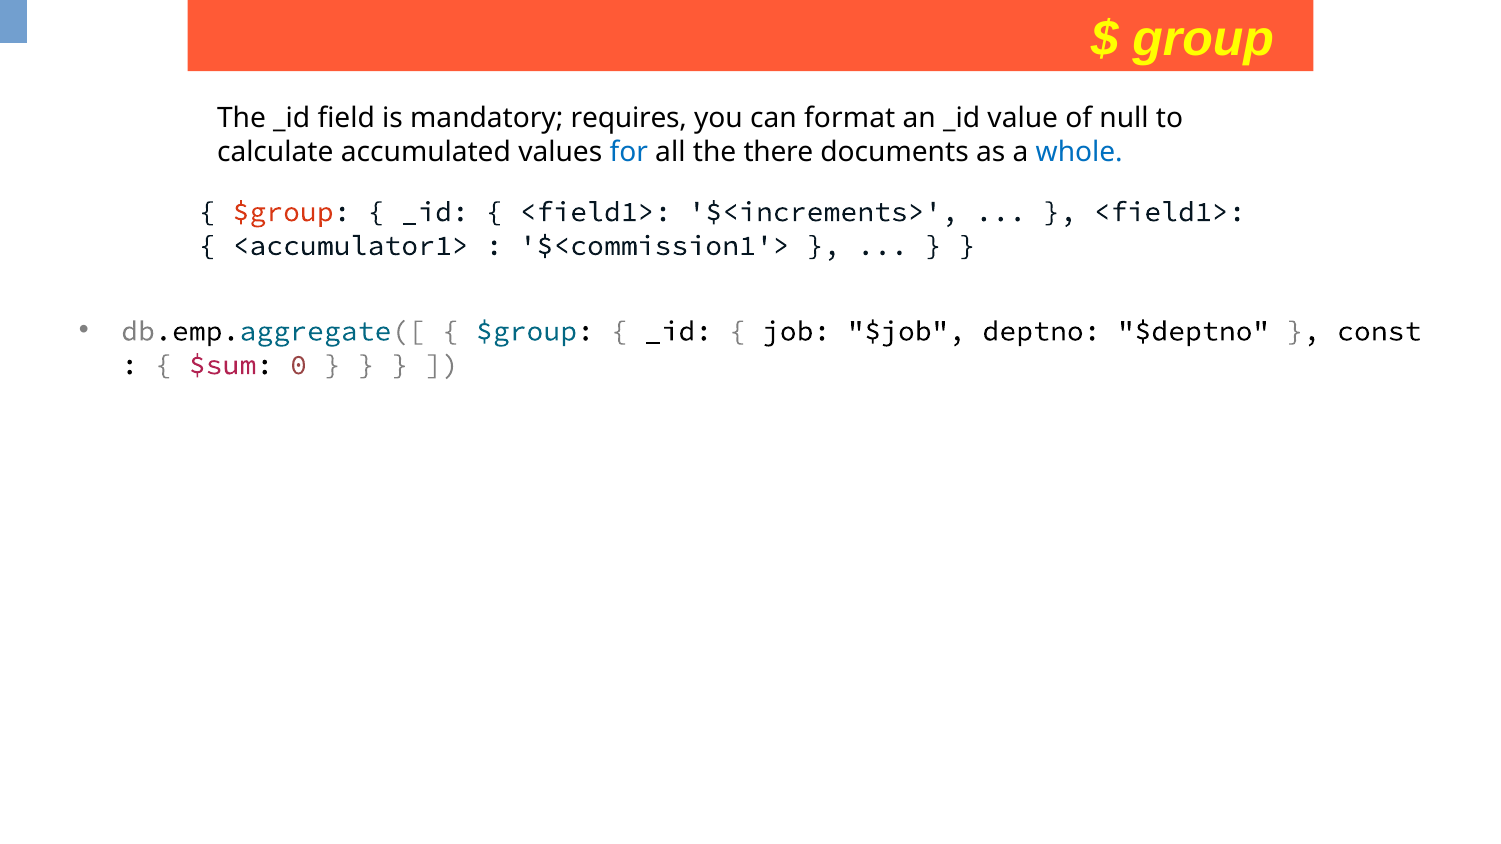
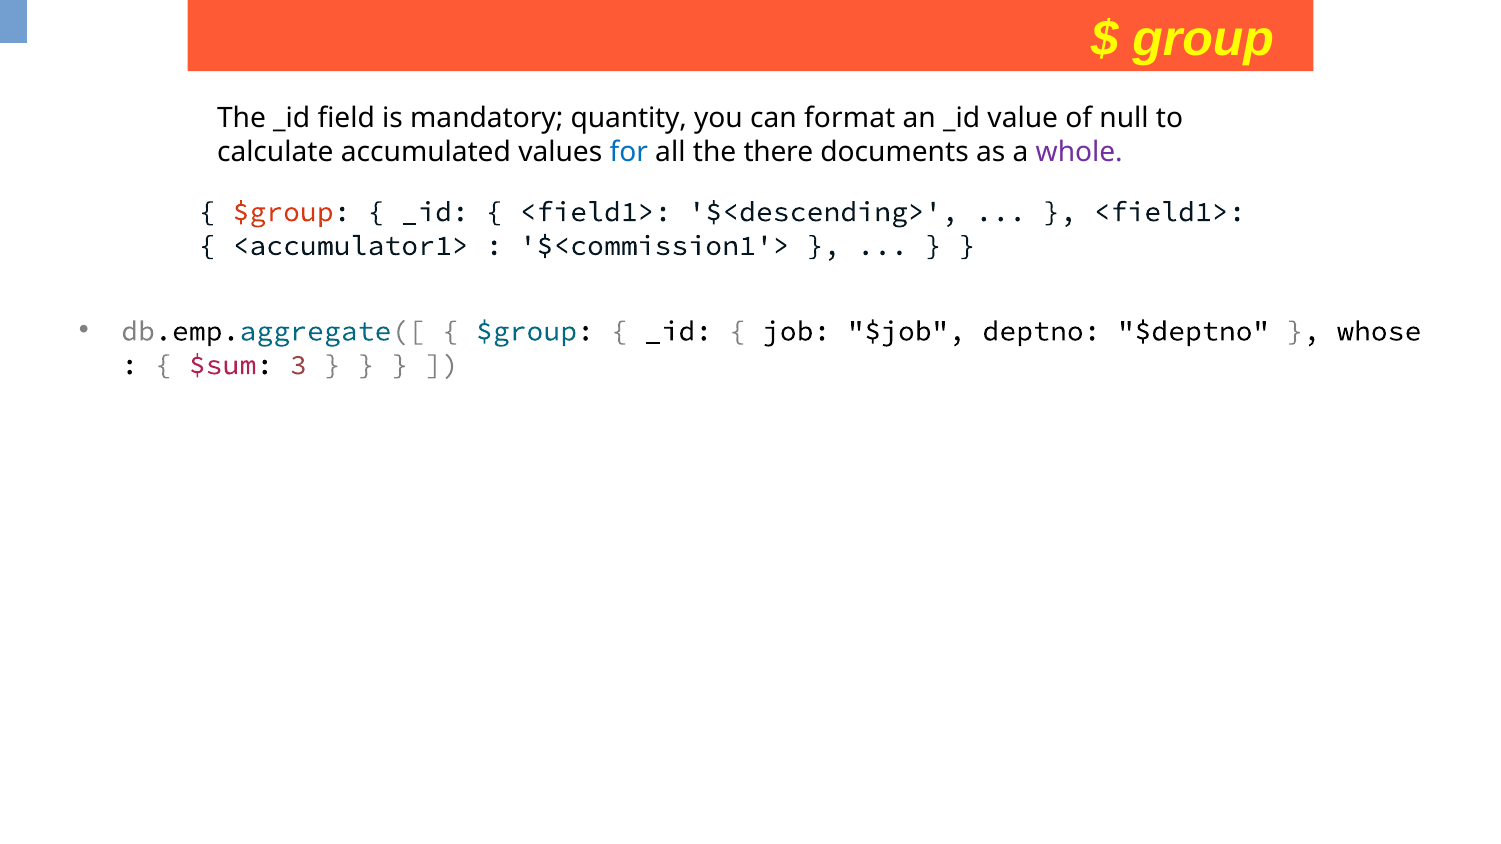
requires: requires -> quantity (629, 118)
whole colour: blue -> purple (1079, 152)
$<increments>: $<increments> -> $<descending> (823, 212)
const: const -> whose (1379, 331)
0: 0 -> 3 (299, 365)
